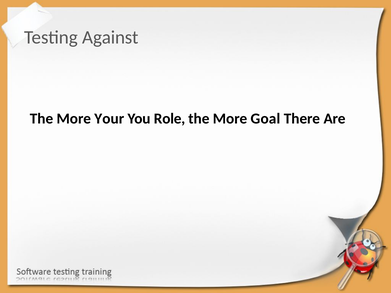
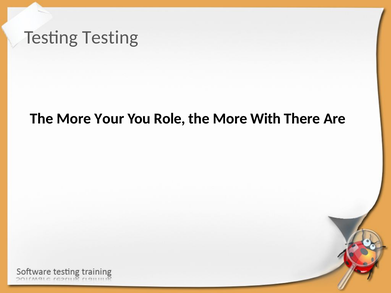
Testing Against: Against -> Testing (110, 37)
Goal: Goal -> With (266, 119)
